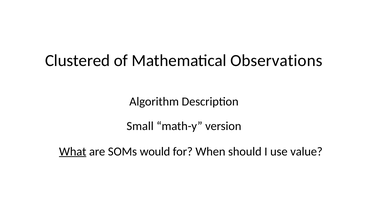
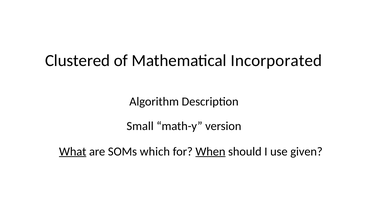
Observations: Observations -> Incorporated (276, 61)
would: would -> which (155, 151)
When underline: none -> present (210, 151)
value: value -> given (306, 151)
